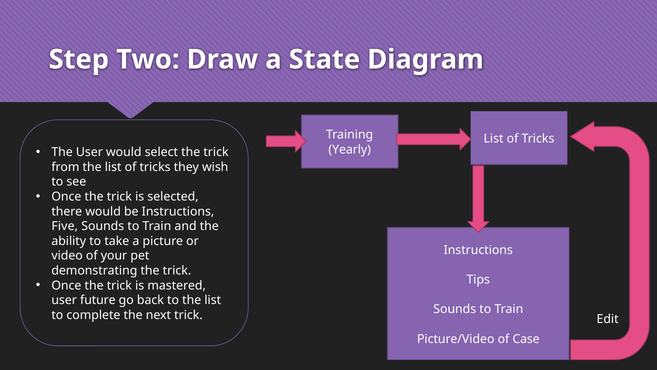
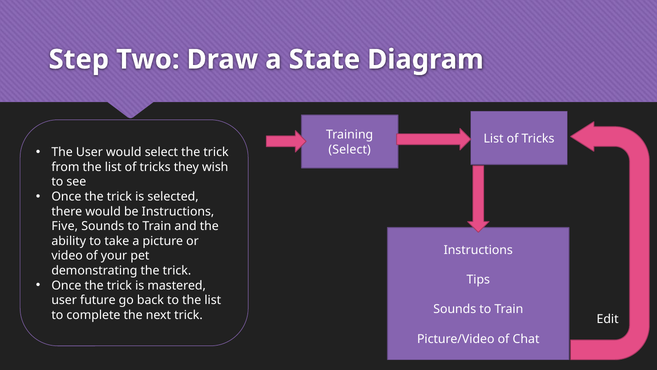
Yearly: Yearly -> Select (350, 150)
Case: Case -> Chat (526, 339)
